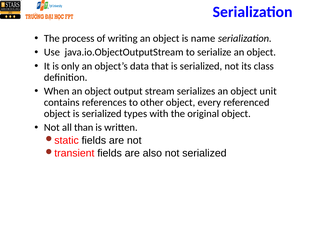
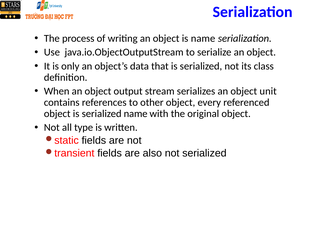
serialized types: types -> name (136, 114)
than: than -> type (84, 128)
